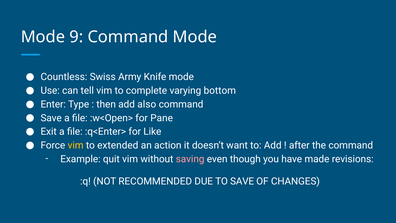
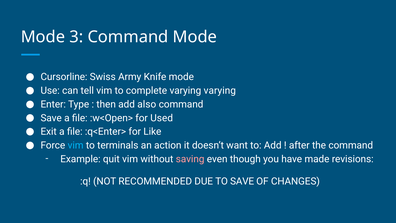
9: 9 -> 3 (76, 37)
Countless: Countless -> Cursorline (64, 77)
varying bottom: bottom -> varying (220, 91)
Pane: Pane -> Used (162, 118)
vim colour: yellow -> light blue (76, 145)
extended: extended -> terminals (118, 145)
